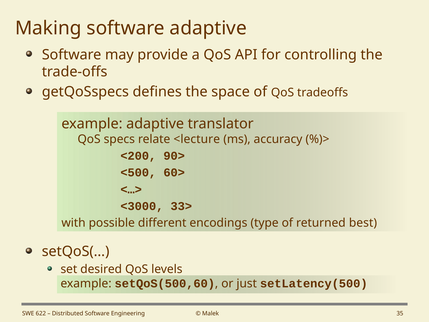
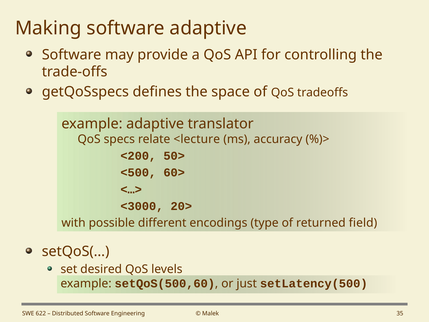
90>: 90> -> 50> (174, 156)
33>: 33> -> 20> (181, 206)
best: best -> field (363, 223)
